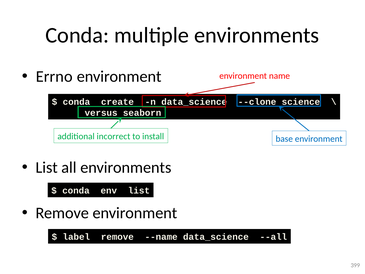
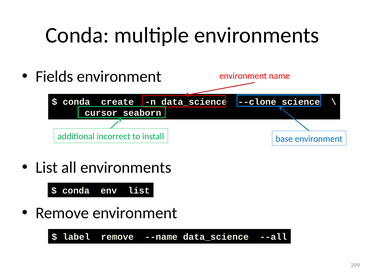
Errno: Errno -> Fields (54, 77)
versus: versus -> cursor (101, 113)
